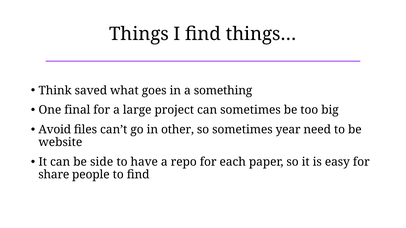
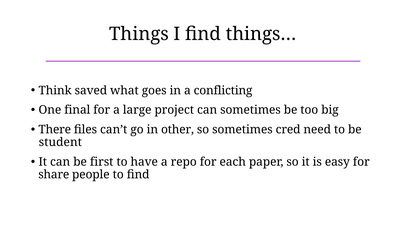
something: something -> conflicting (223, 91)
Avoid: Avoid -> There (55, 130)
year: year -> cred (288, 130)
website: website -> student (60, 143)
side: side -> first (102, 162)
